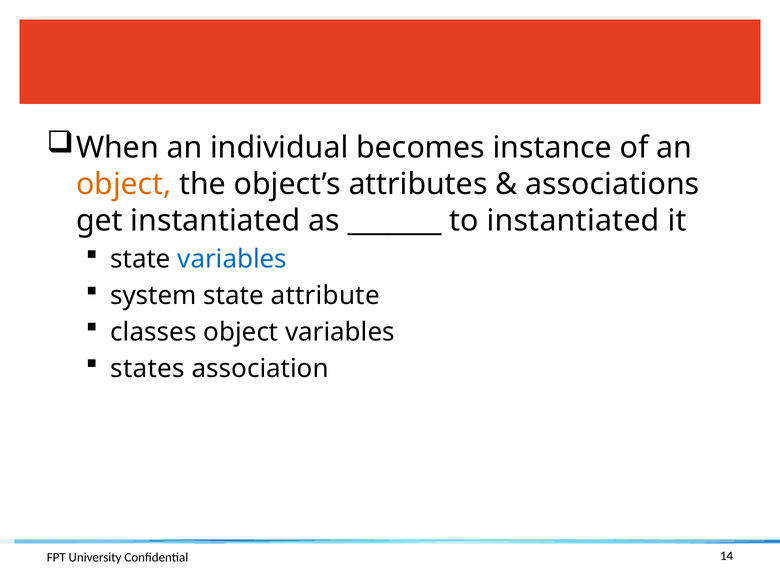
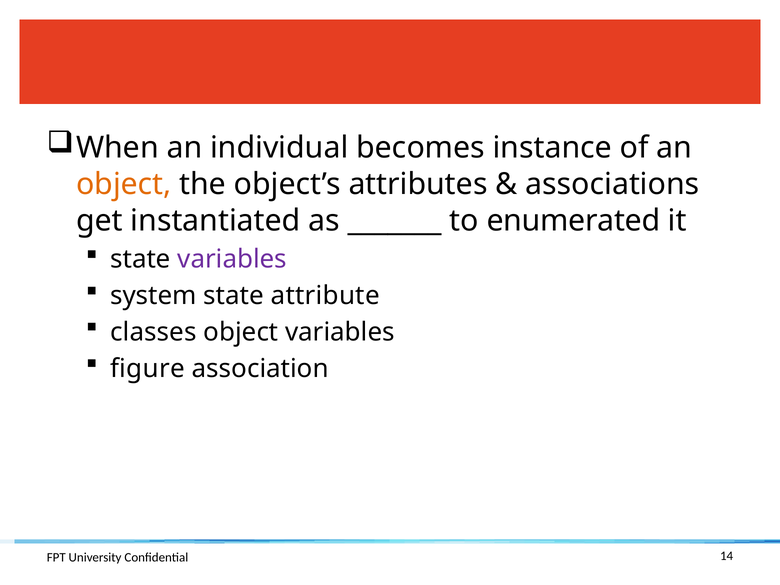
to instantiated: instantiated -> enumerated (573, 221)
variables colour: blue -> purple (232, 259)
states: states -> figure (148, 368)
